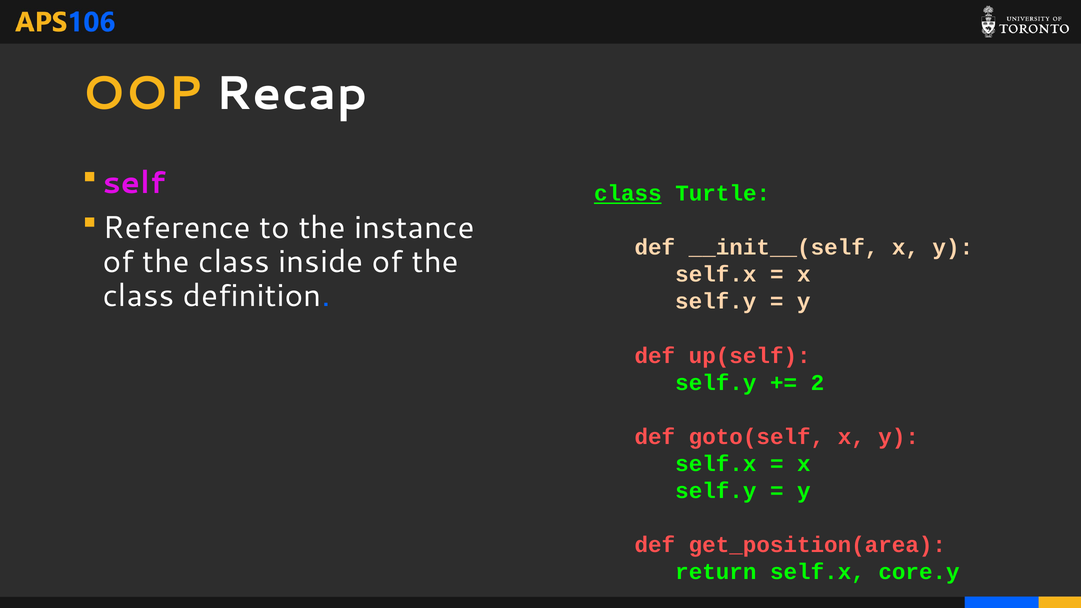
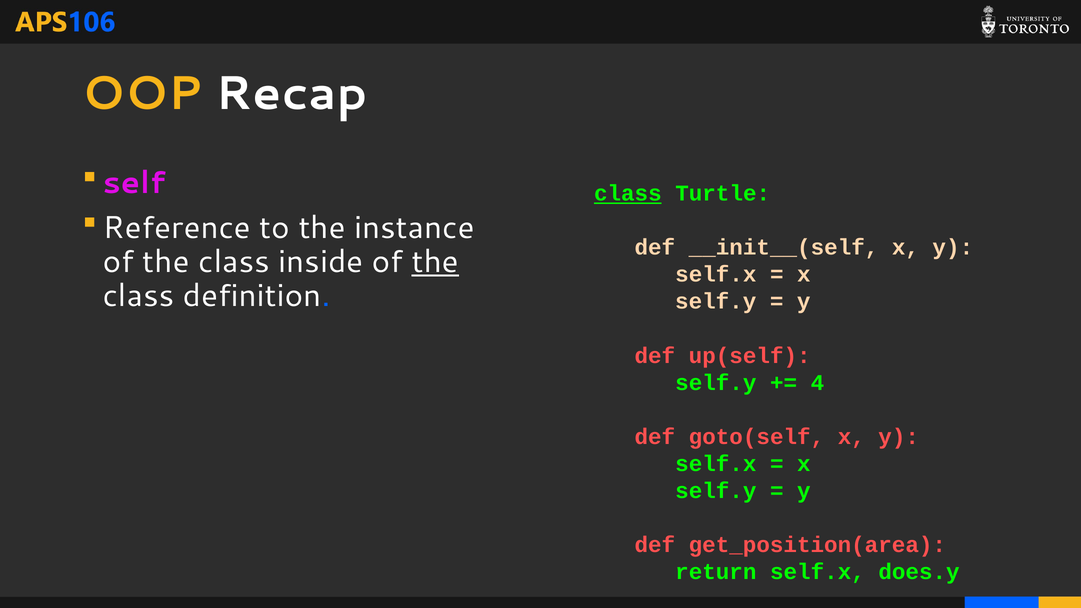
the underline: none -> present (435, 262)
2: 2 -> 4 (817, 383)
core.y: core.y -> does.y (919, 572)
